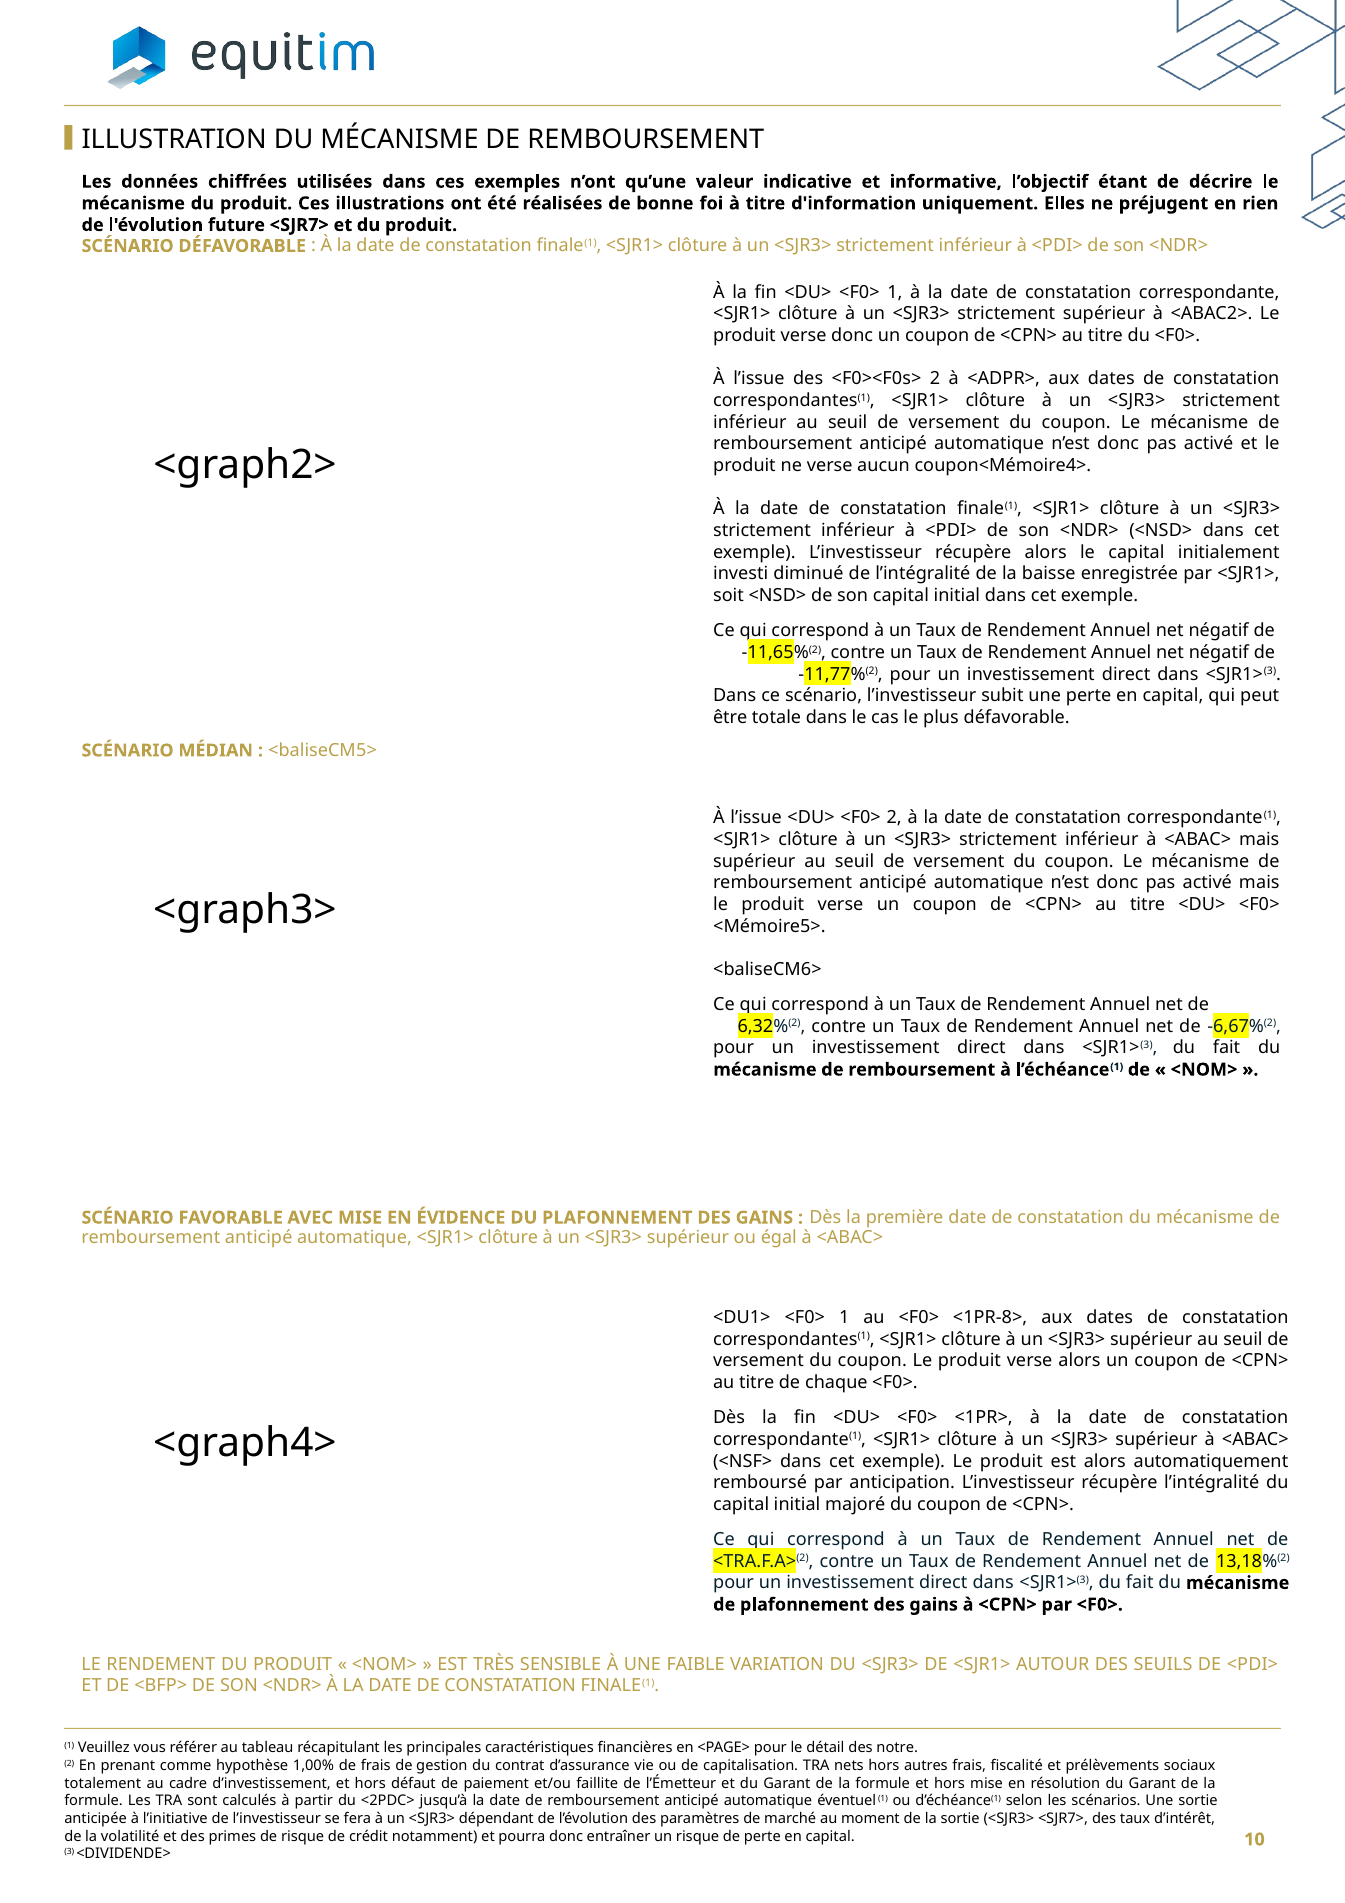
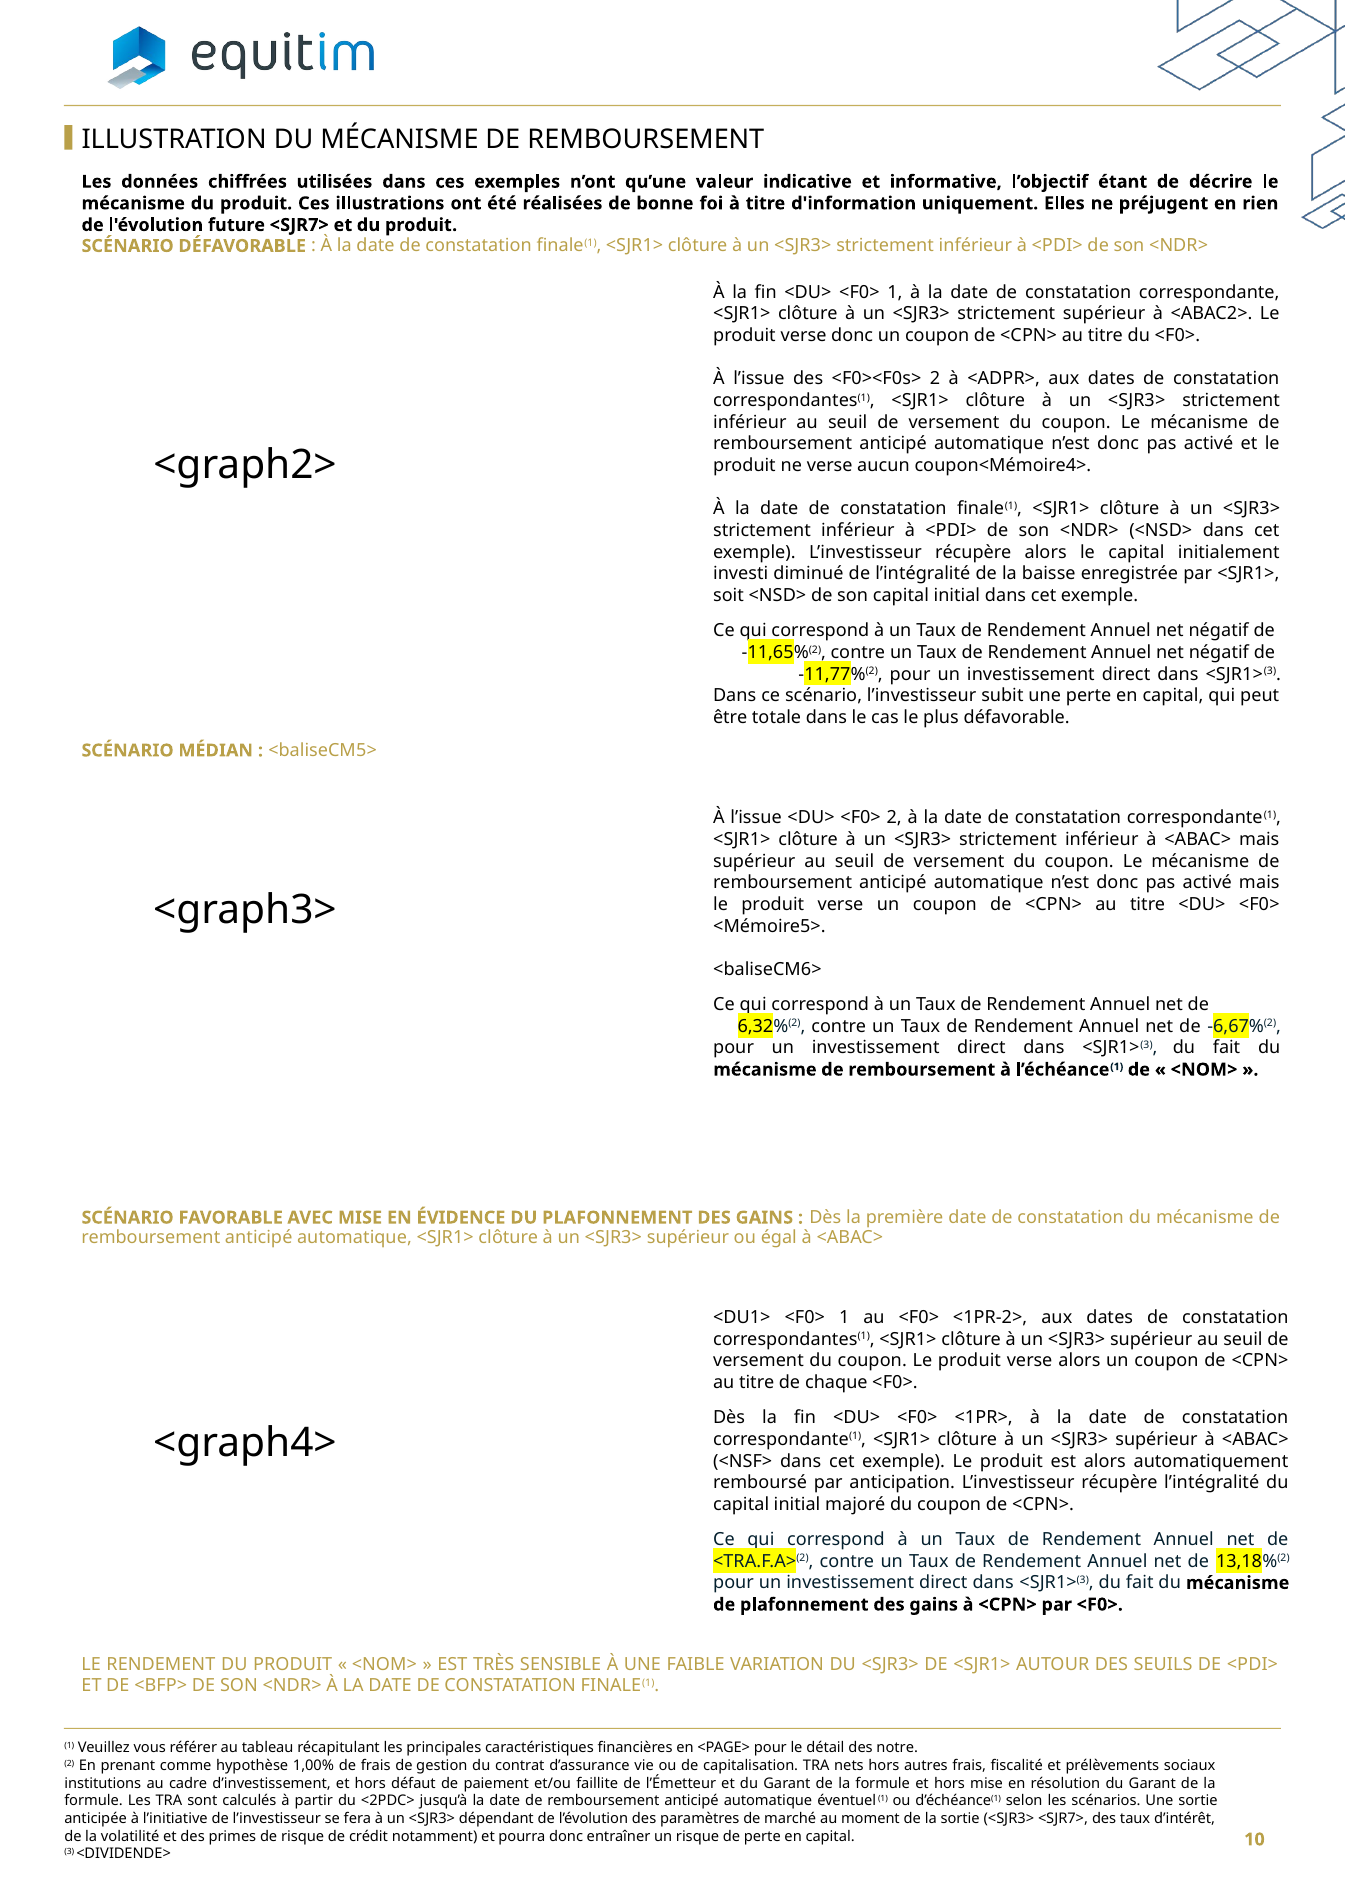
<1PR-8>: <1PR-8> -> <1PR-2> (990, 1317)
totalement: totalement -> institutions (103, 1783)
